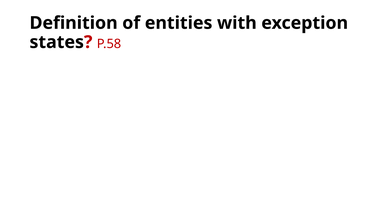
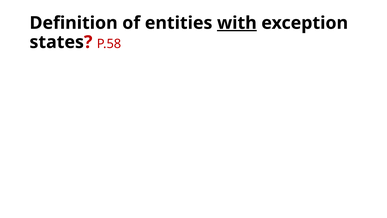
with underline: none -> present (237, 23)
